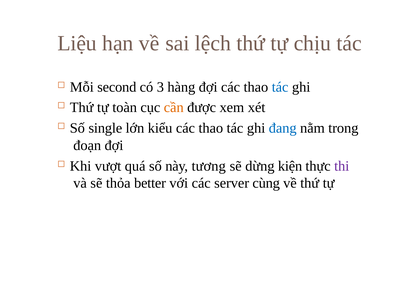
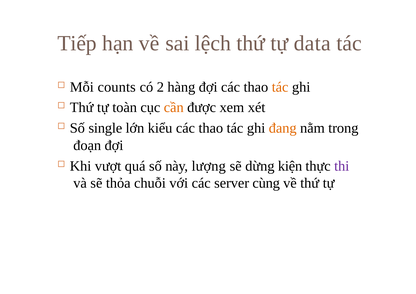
Liệu: Liệu -> Tiếp (77, 43)
chịu: chịu -> data (312, 43)
second: second -> counts (117, 87)
3: 3 -> 2 (160, 87)
tác colour: blue -> orange (280, 87)
đang colour: blue -> orange (283, 128)
tương: tương -> lượng (209, 166)
better: better -> chuỗi (150, 183)
